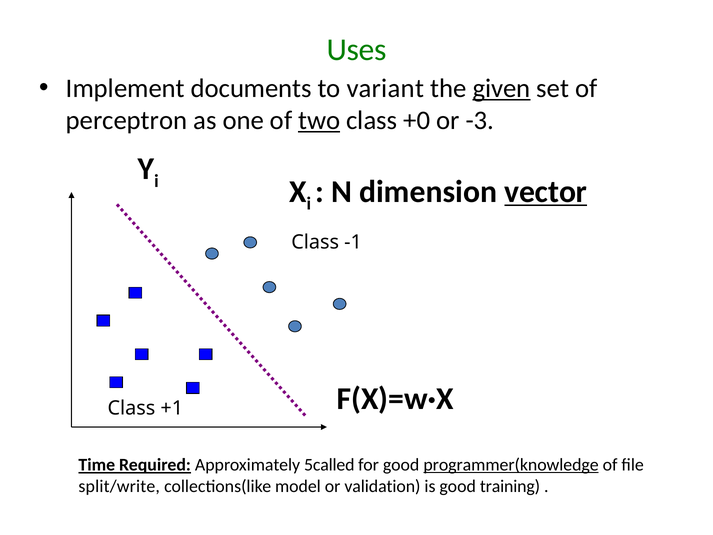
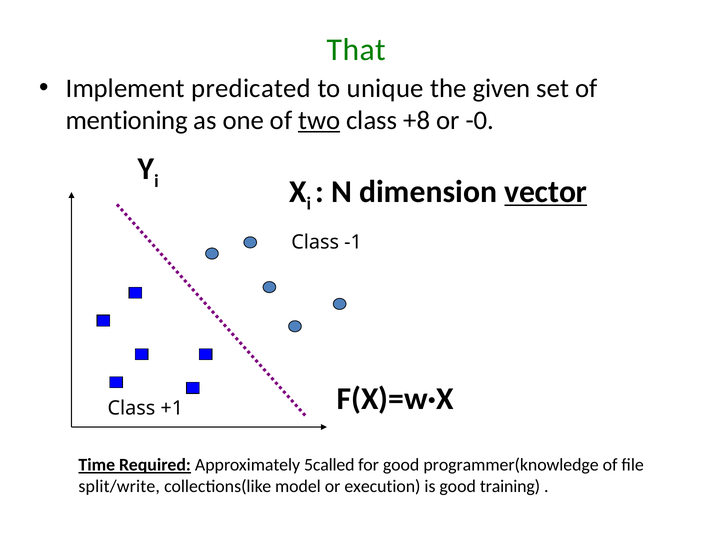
Uses: Uses -> That (356, 50)
documents: documents -> predicated (251, 88)
variant: variant -> unique (385, 88)
given underline: present -> none (502, 88)
perceptron: perceptron -> mentioning (127, 120)
+0: +0 -> +8 (417, 120)
-3: -3 -> -0 (480, 120)
programmer(knowledge underline: present -> none (511, 465)
validation: validation -> execution (382, 486)
